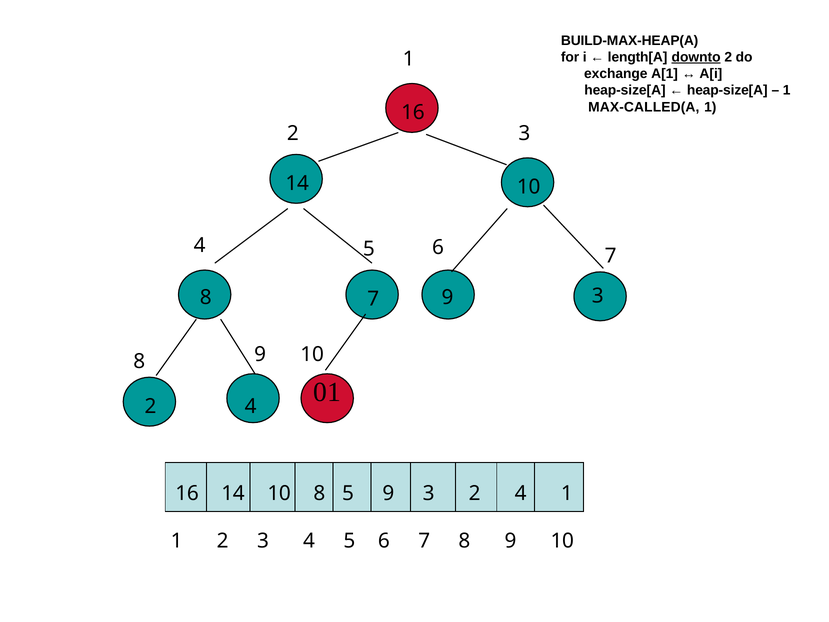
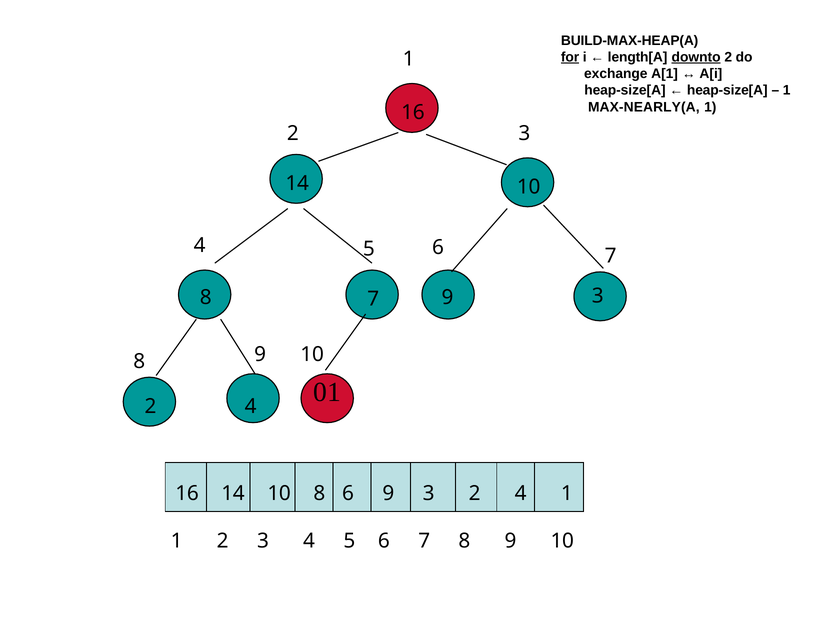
for underline: none -> present (570, 57)
MAX-CALLED(A: MAX-CALLED(A -> MAX-NEARLY(A (644, 107)
8 5: 5 -> 6 (348, 493)
